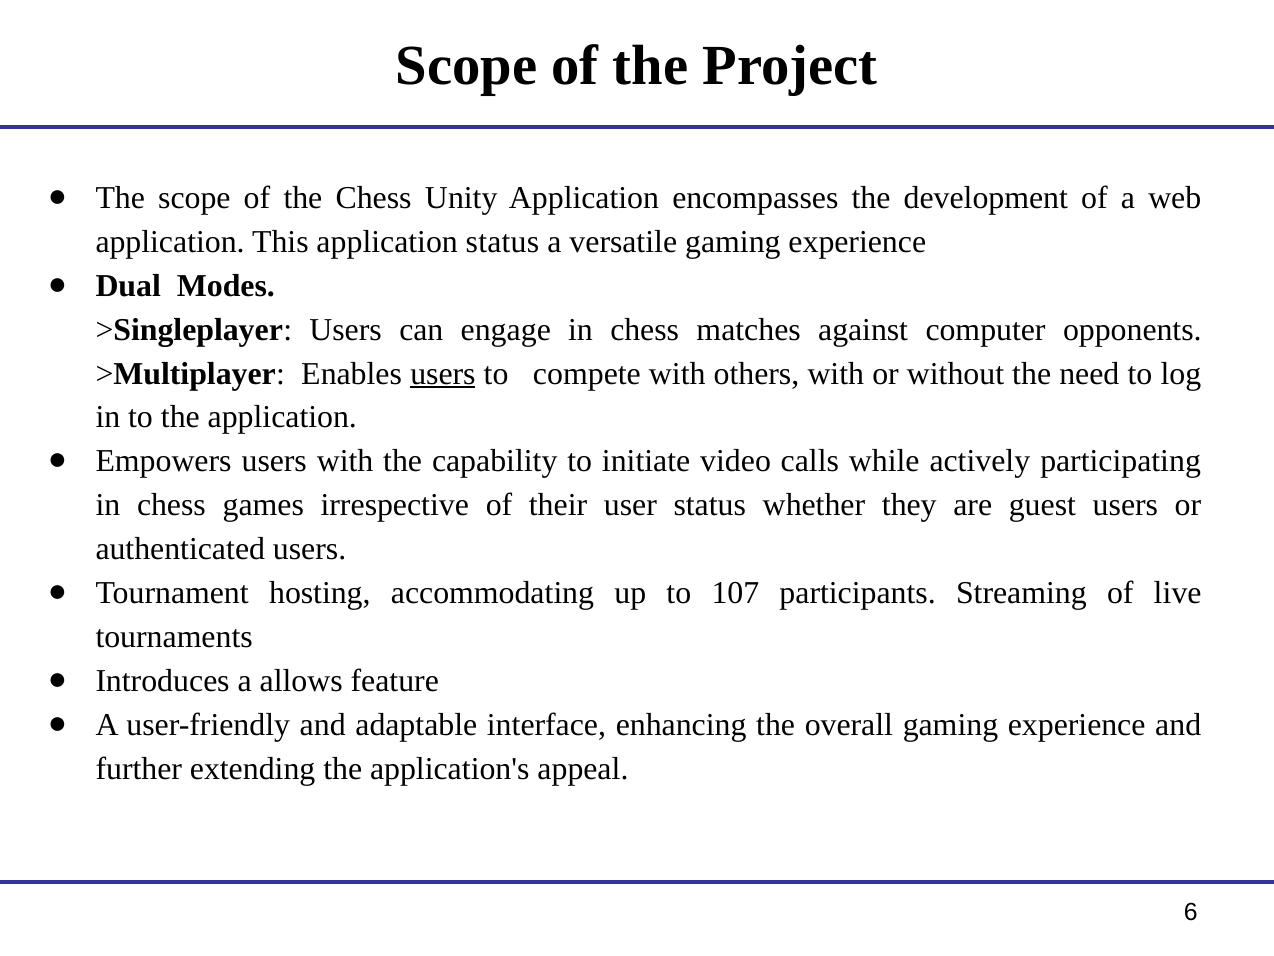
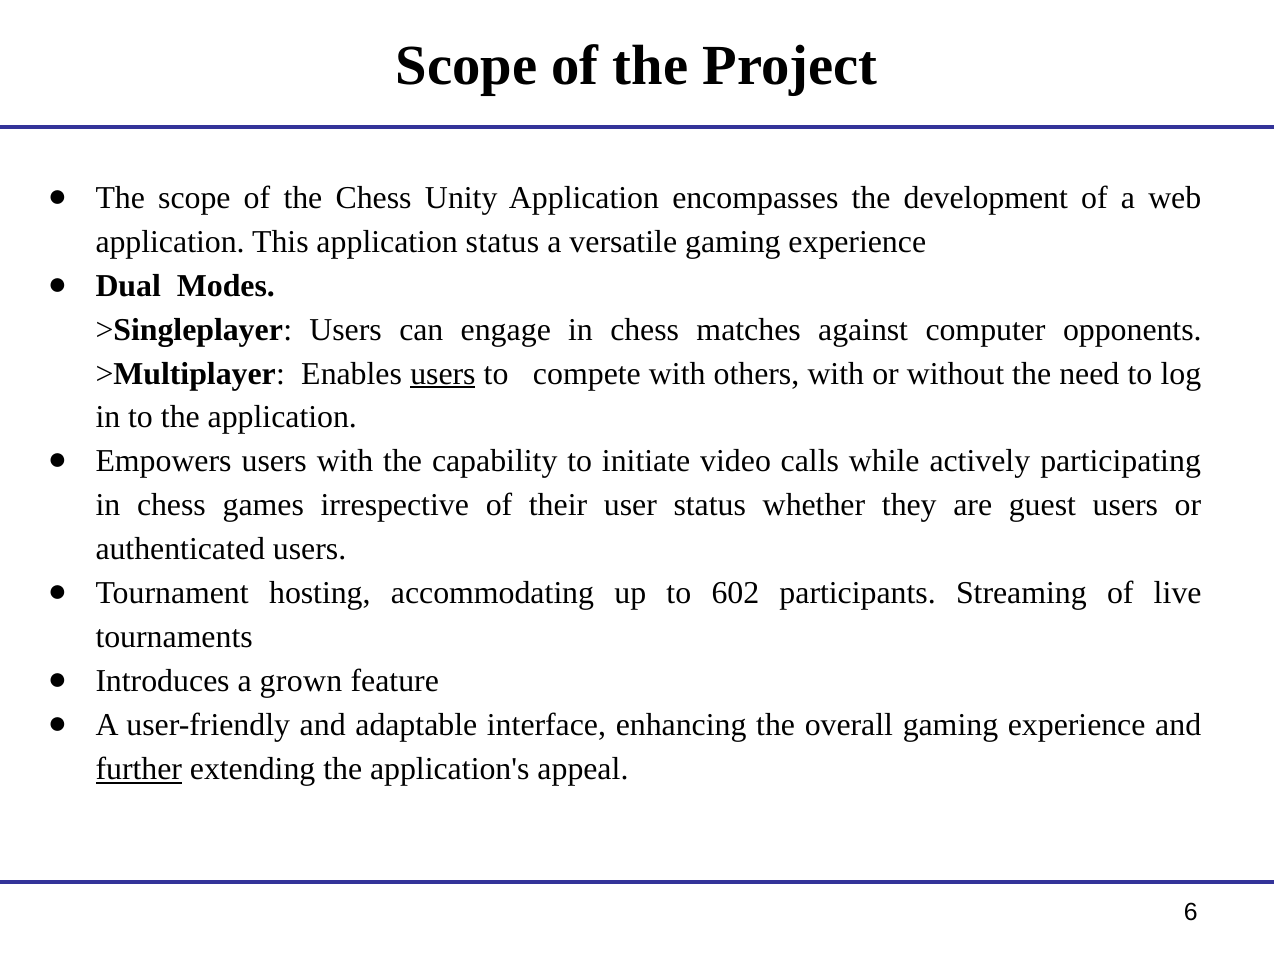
107: 107 -> 602 (735, 593)
allows: allows -> grown (301, 681)
further underline: none -> present (139, 769)
